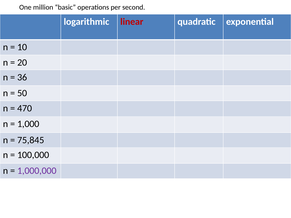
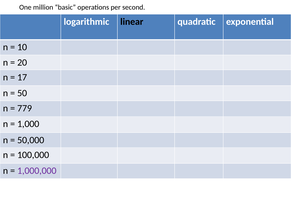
linear colour: red -> black (132, 22)
36: 36 -> 17 (22, 77)
470: 470 -> 779 (25, 108)
75,845: 75,845 -> 50,000 (31, 140)
